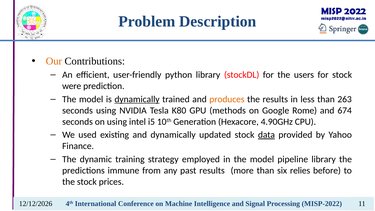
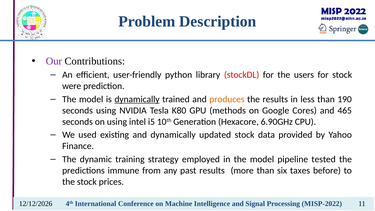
Our colour: orange -> purple (54, 61)
263: 263 -> 190 (345, 99)
Rome: Rome -> Cores (305, 110)
674: 674 -> 465 (345, 110)
4.90GHz: 4.90GHz -> 6.90GHz (277, 122)
data underline: present -> none (266, 135)
pipeline library: library -> tested (324, 159)
relies: relies -> taxes (300, 170)
